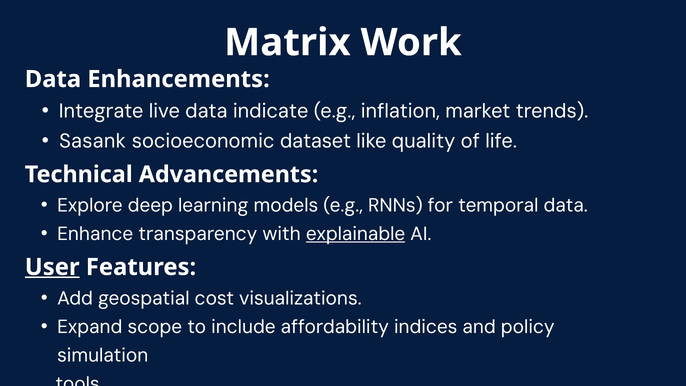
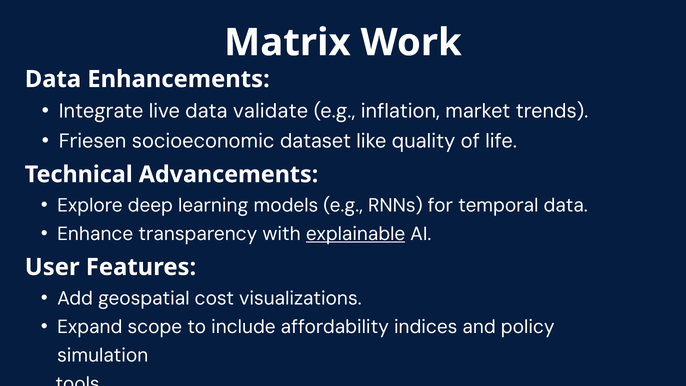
indicate: indicate -> validate (271, 111)
Sasank: Sasank -> Friesen (93, 141)
User underline: present -> none (52, 267)
